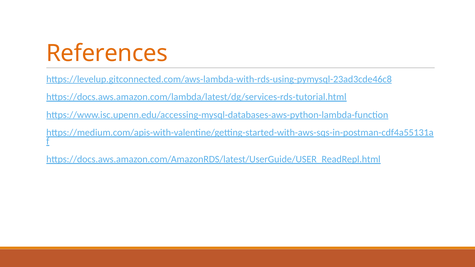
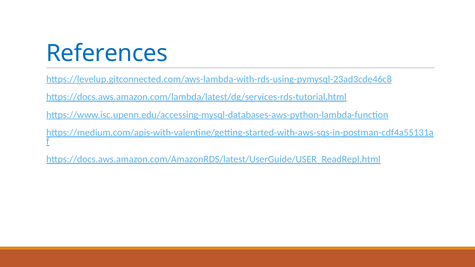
References colour: orange -> blue (107, 53)
